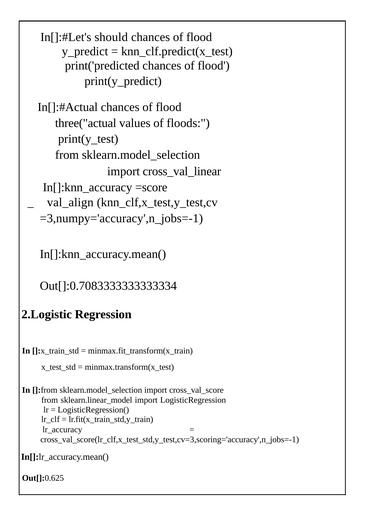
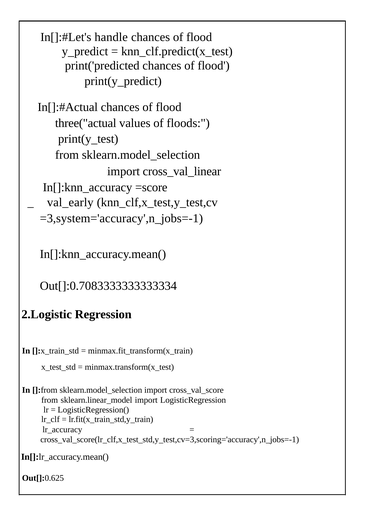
should: should -> handle (111, 37)
val_align: val_align -> val_early (70, 202)
=3,numpy='accuracy',n_jobs=-1: =3,numpy='accuracy',n_jobs=-1 -> =3,system='accuracy',n_jobs=-1 (121, 218)
